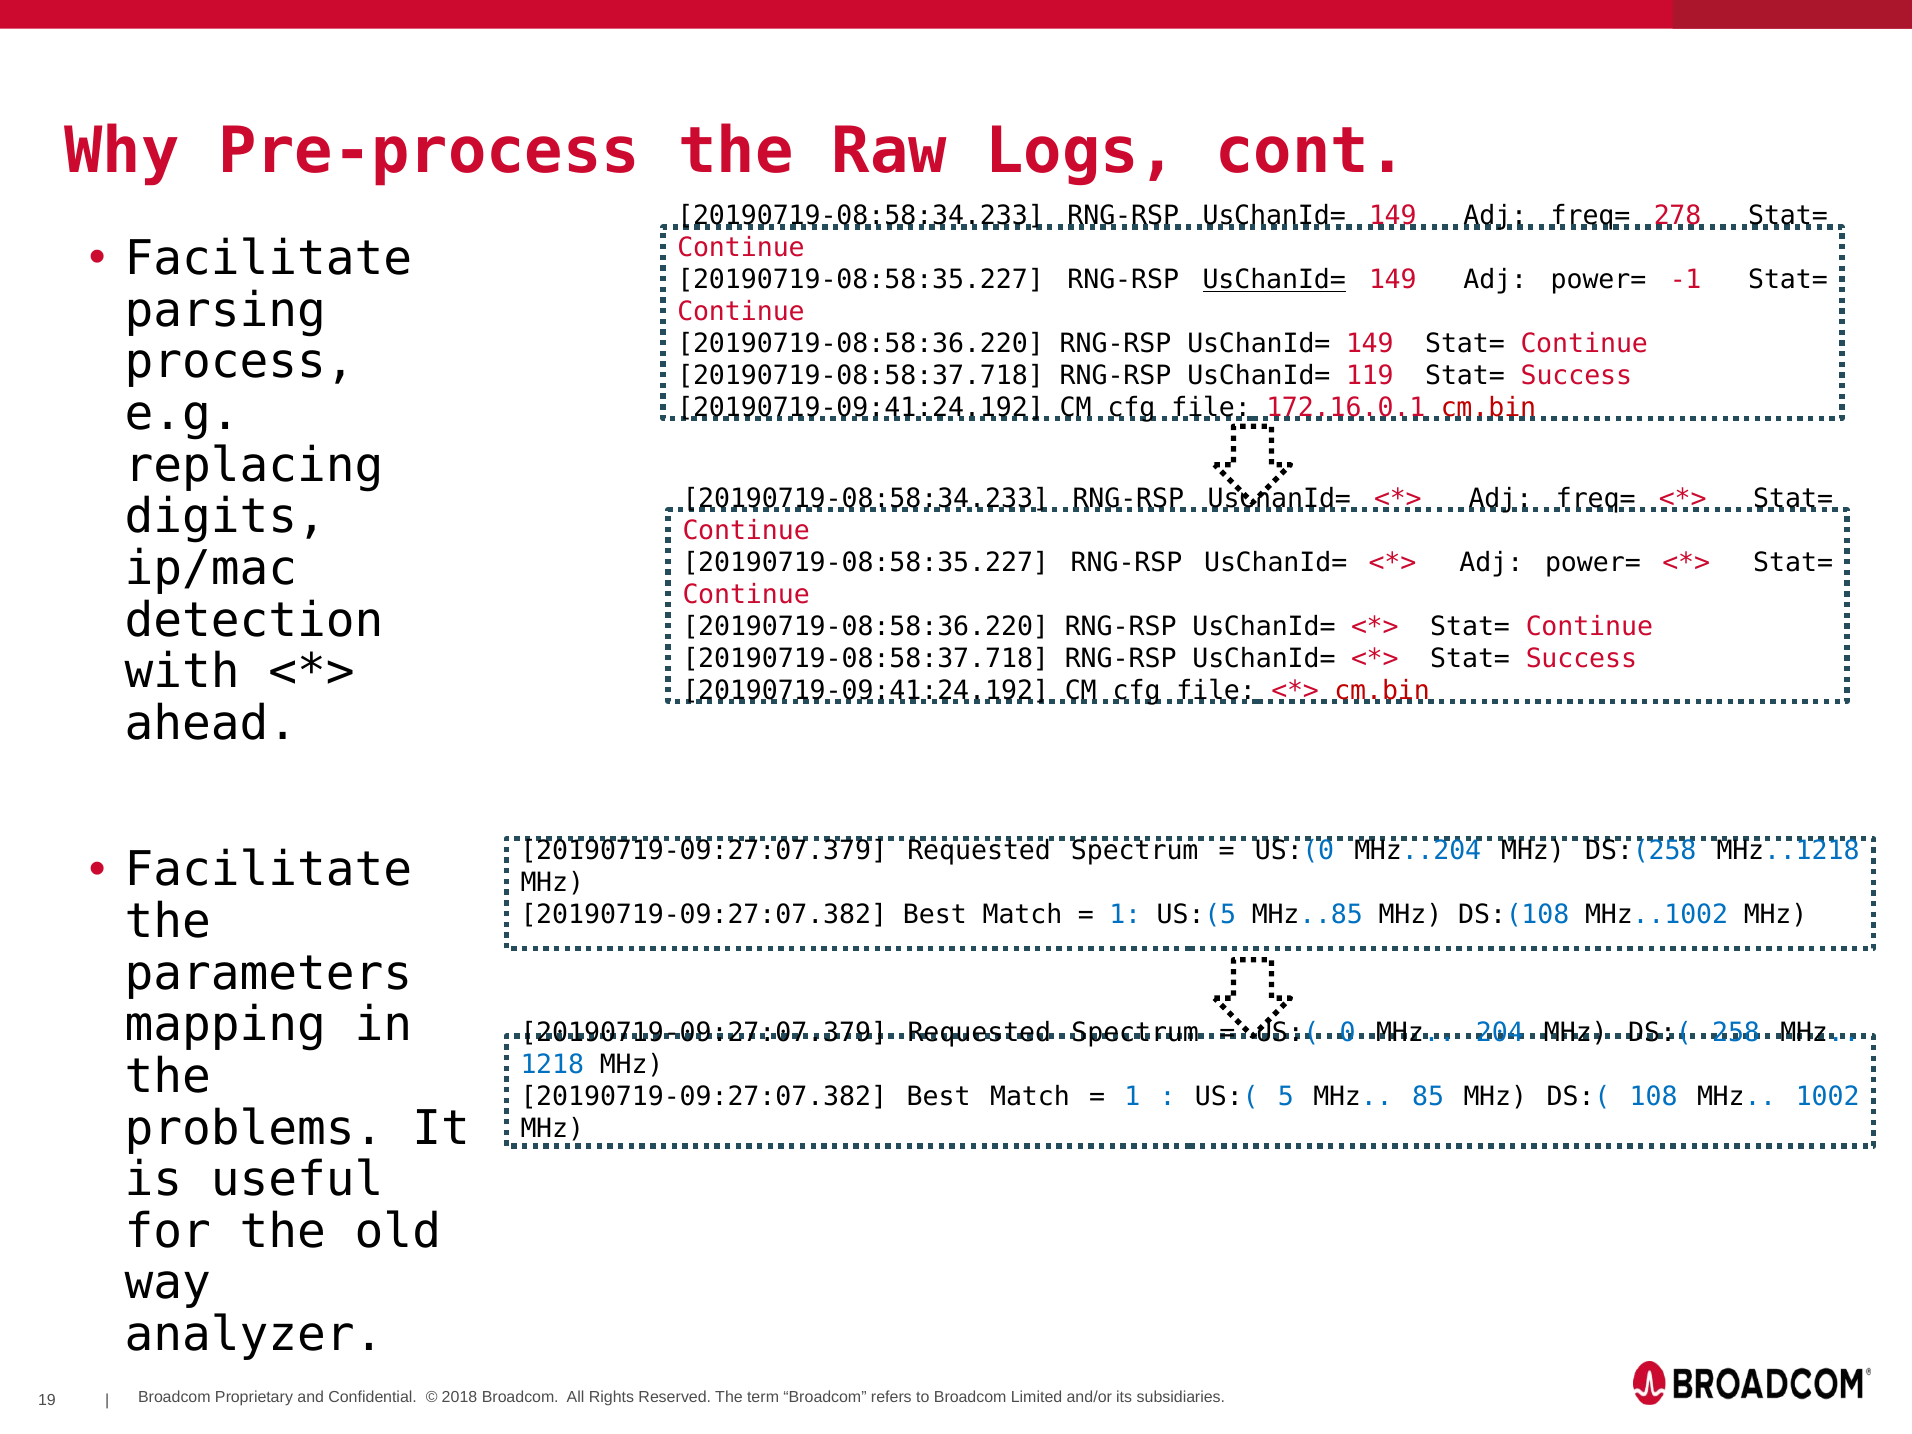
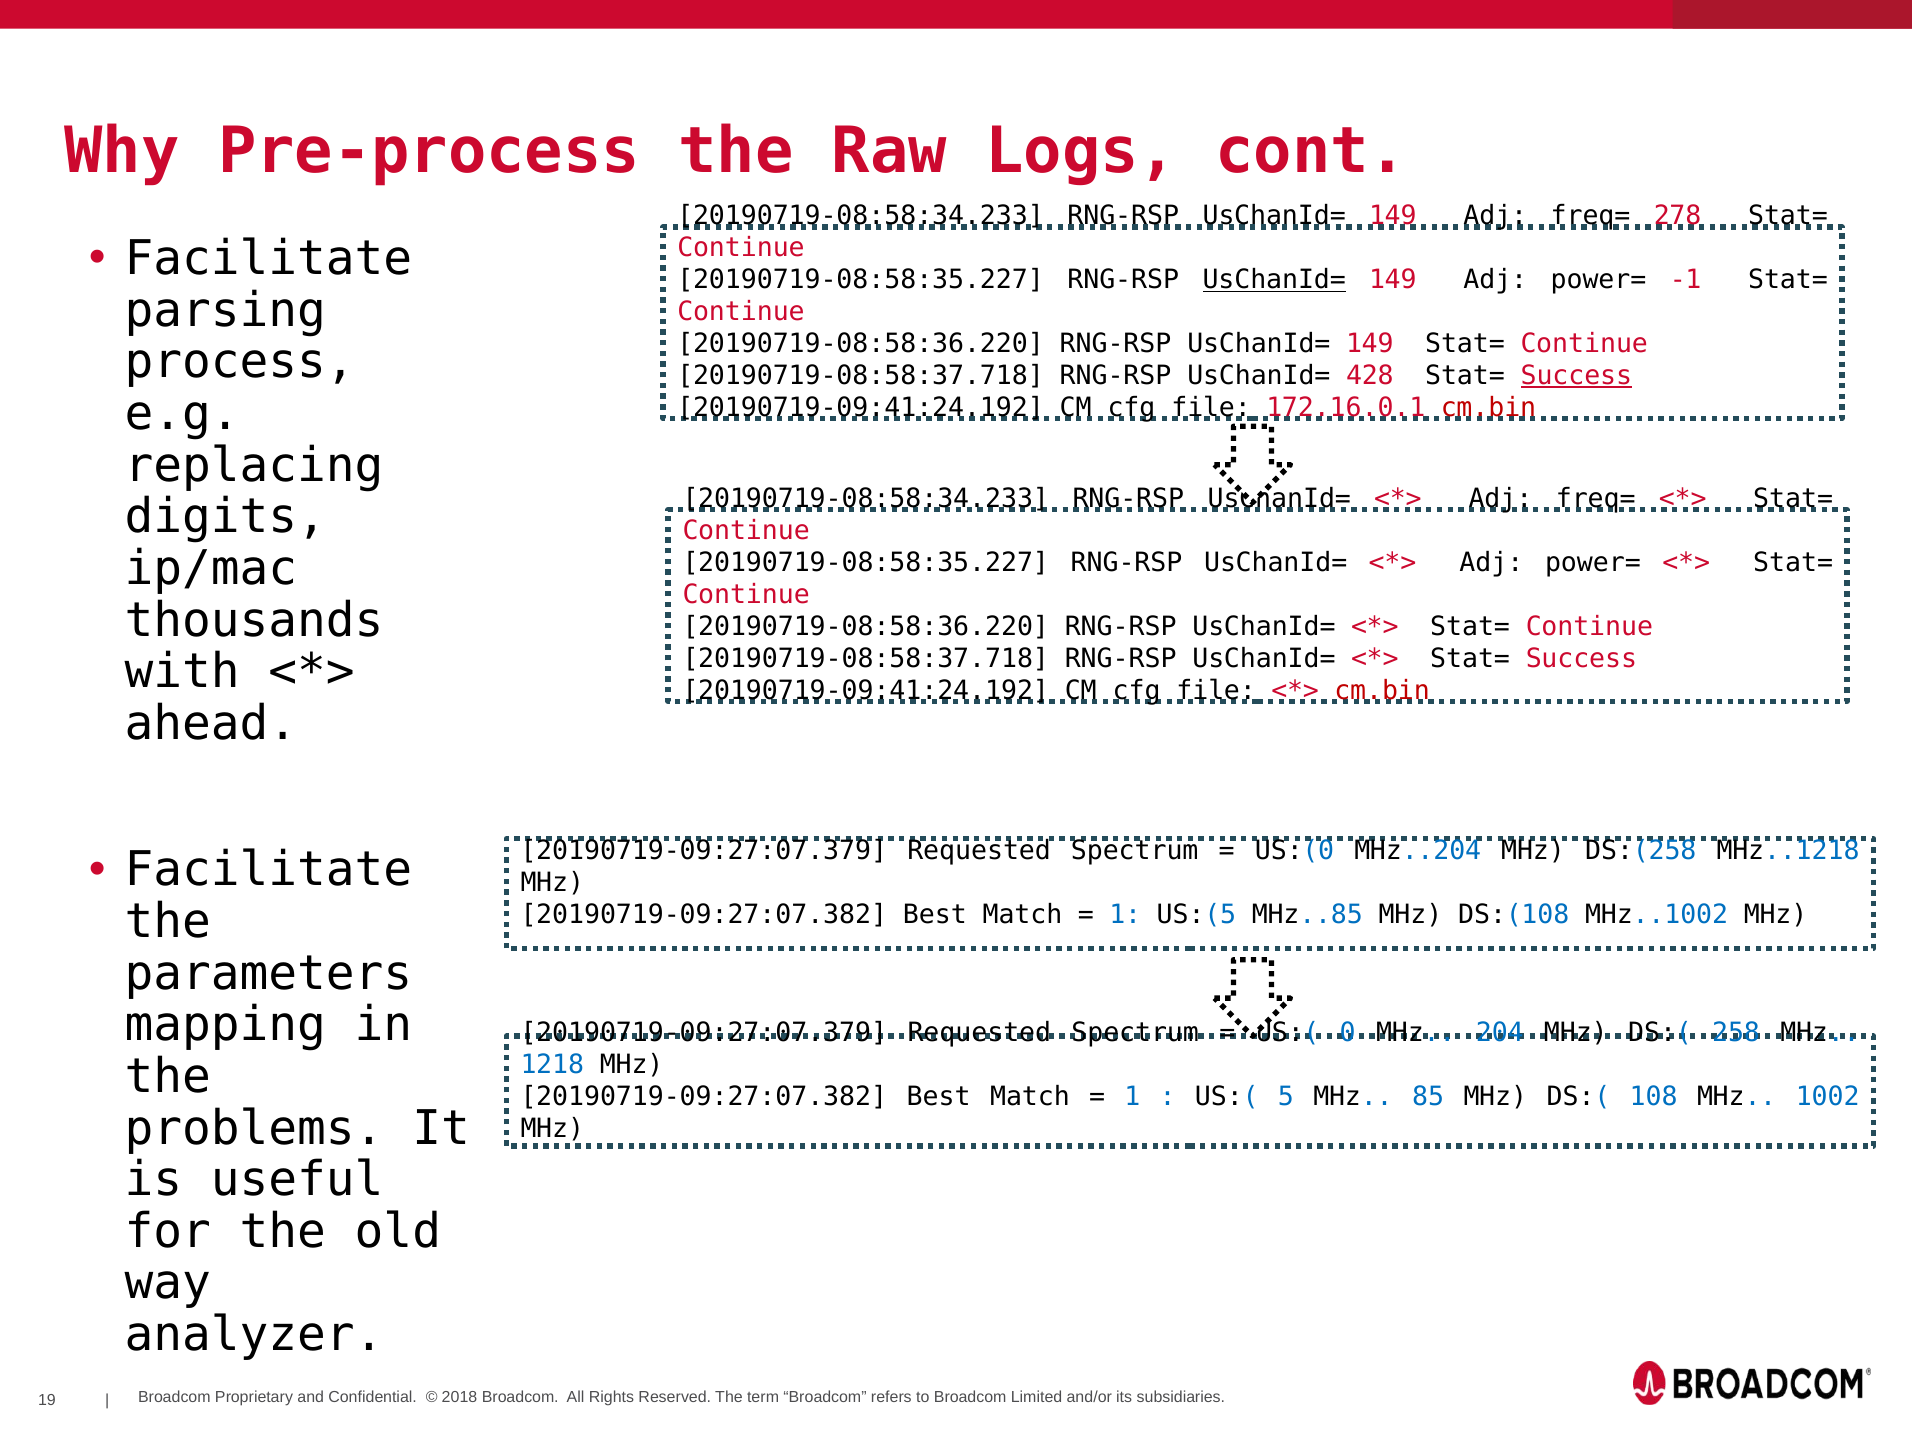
119: 119 -> 428 (1370, 376)
Success underline: none -> present (1576, 376)
detection: detection -> thousands (254, 620)
